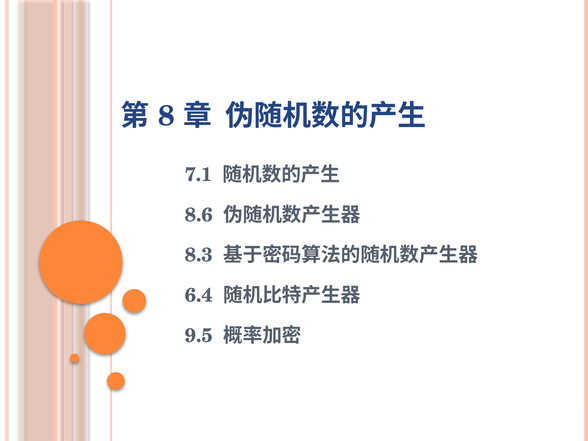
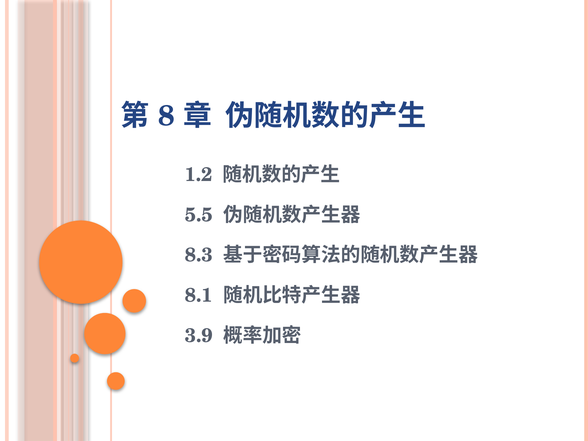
7.1: 7.1 -> 1.2 (199, 175)
8.6: 8.6 -> 5.5 (199, 215)
6.4: 6.4 -> 8.1 (199, 295)
9.5: 9.5 -> 3.9 (199, 336)
